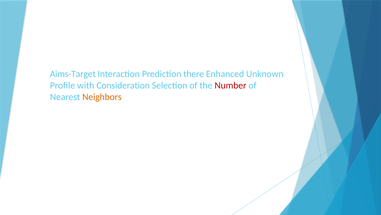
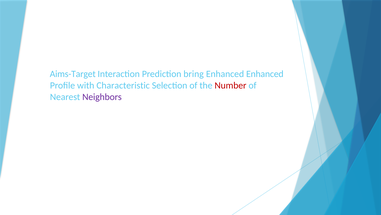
there: there -> bring (194, 74)
Enhanced Unknown: Unknown -> Enhanced (265, 74)
Consideration: Consideration -> Characteristic (123, 85)
Neighbors colour: orange -> purple (102, 97)
